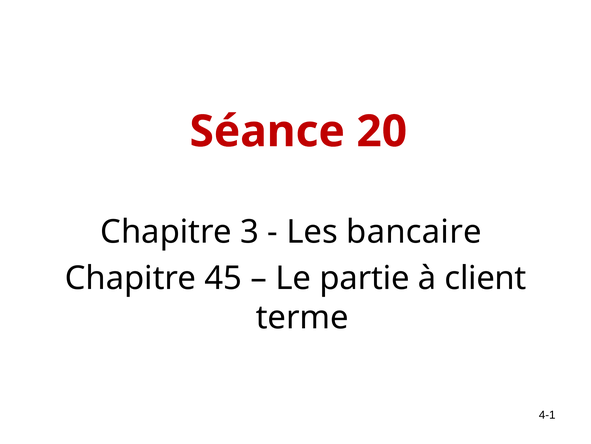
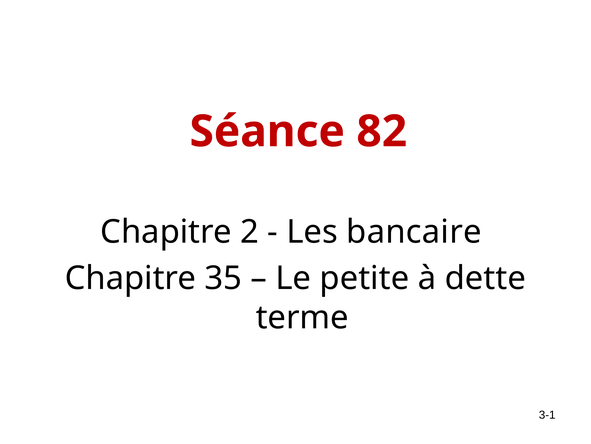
20: 20 -> 82 (382, 131)
3: 3 -> 2 (249, 232)
45: 45 -> 35 (223, 278)
partie: partie -> petite (364, 278)
client: client -> dette (485, 278)
4-1: 4-1 -> 3-1 (547, 414)
